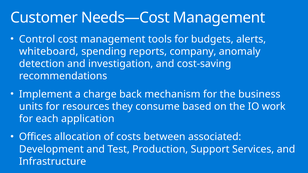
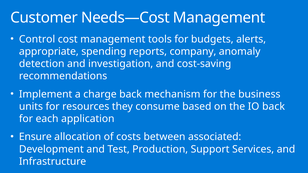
whiteboard: whiteboard -> appropriate (49, 52)
IO work: work -> back (274, 107)
Offices: Offices -> Ensure (35, 137)
